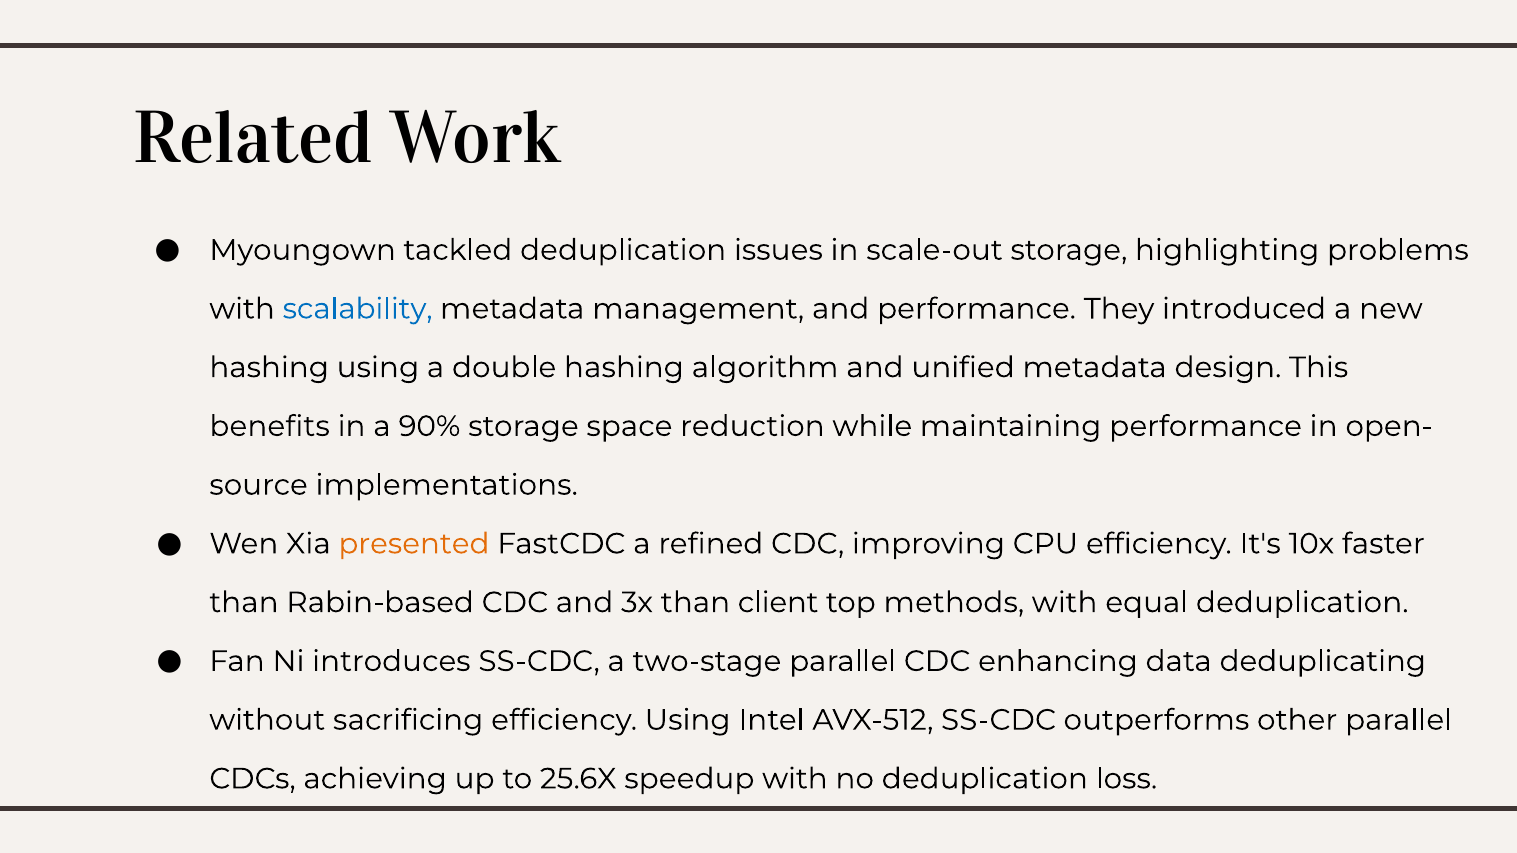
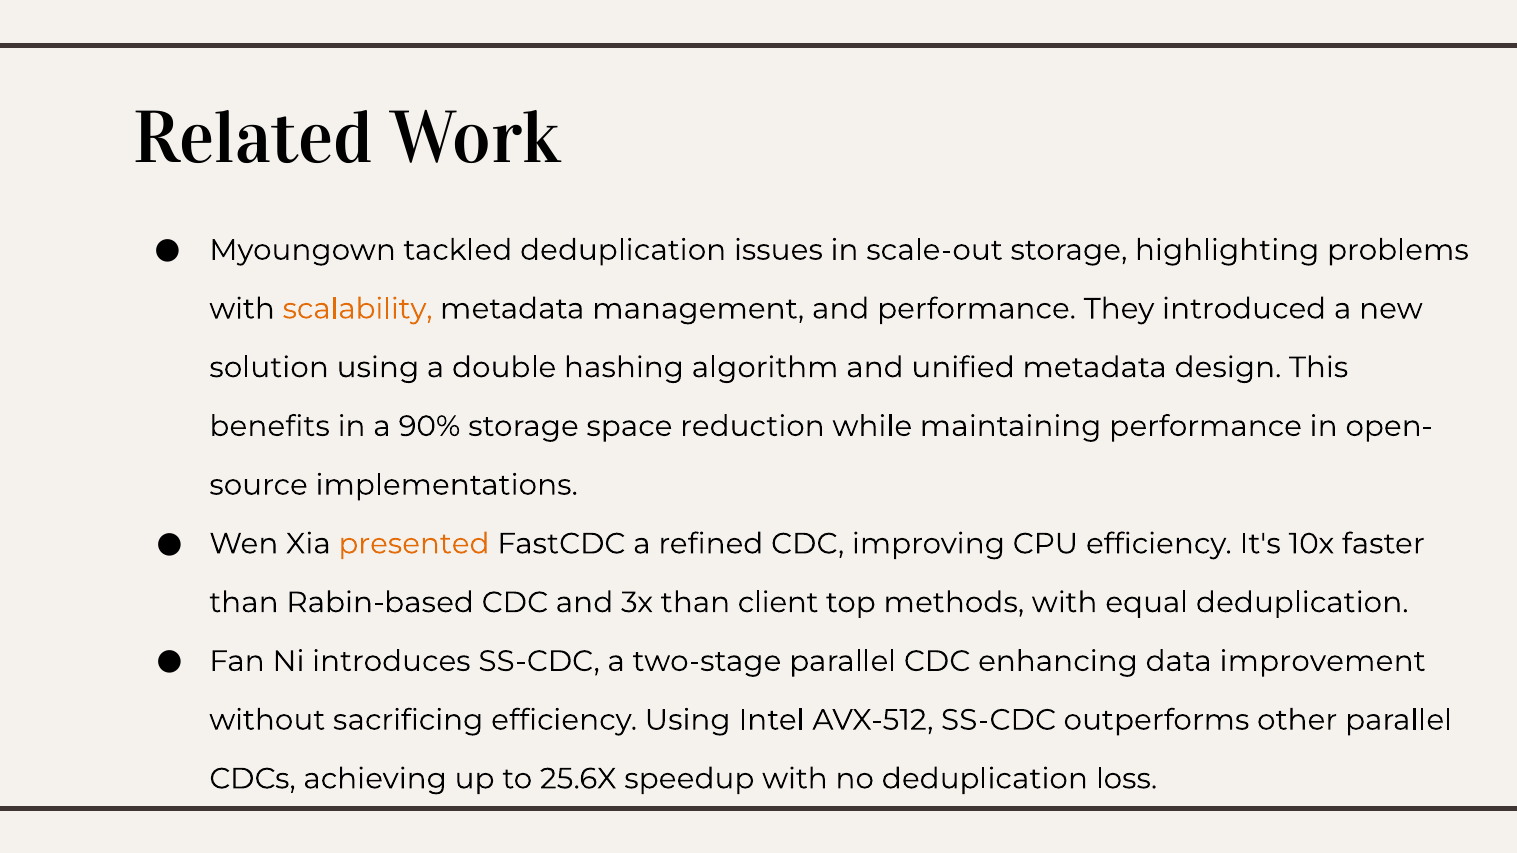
scalability colour: blue -> orange (358, 309)
hashing: hashing -> solution (269, 368)
deduplicating: deduplicating -> improvement (1323, 662)
